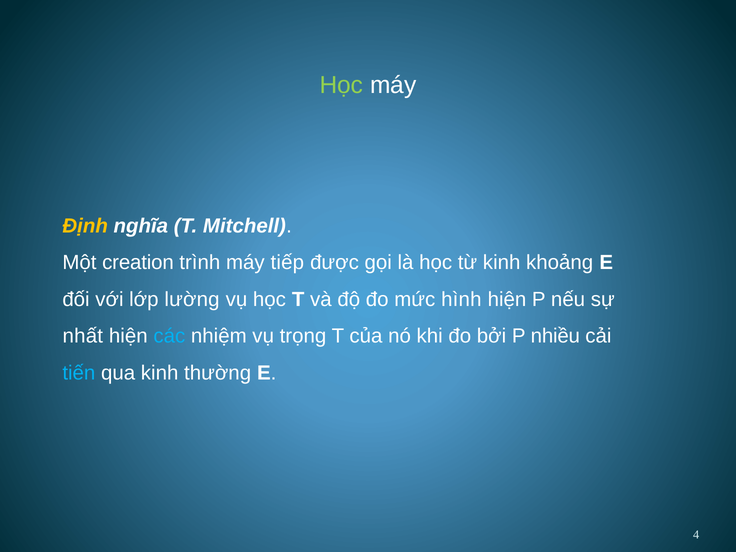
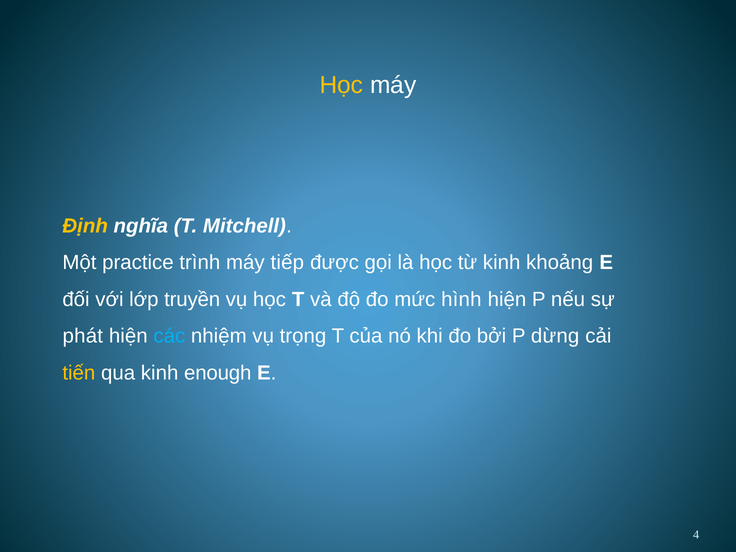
Học colour: light green -> yellow (341, 85)
creation: creation -> practice (138, 263)
lường: lường -> truyền (192, 299)
nhất: nhất -> phát (83, 336)
nhiều: nhiều -> dừng (555, 336)
tiến colour: light blue -> yellow (79, 373)
thường: thường -> enough (218, 373)
